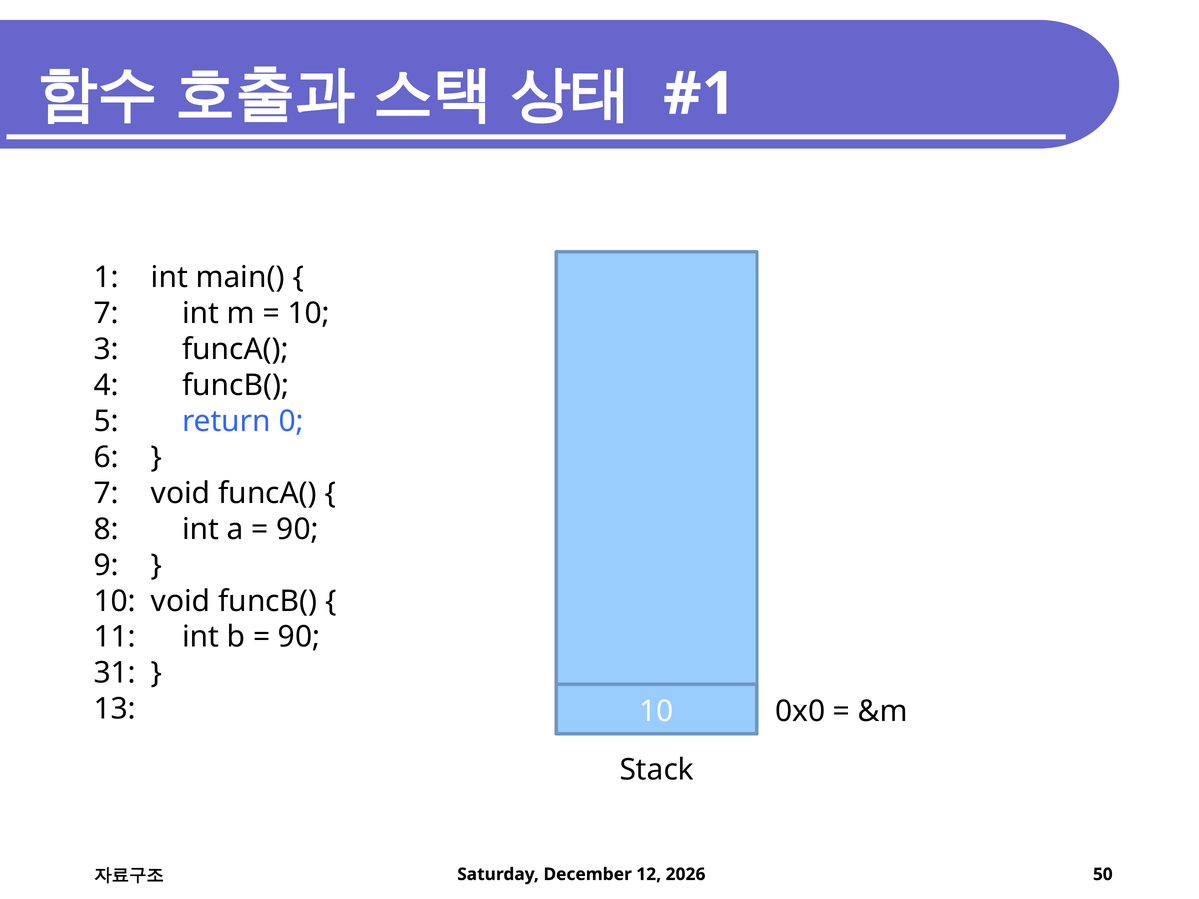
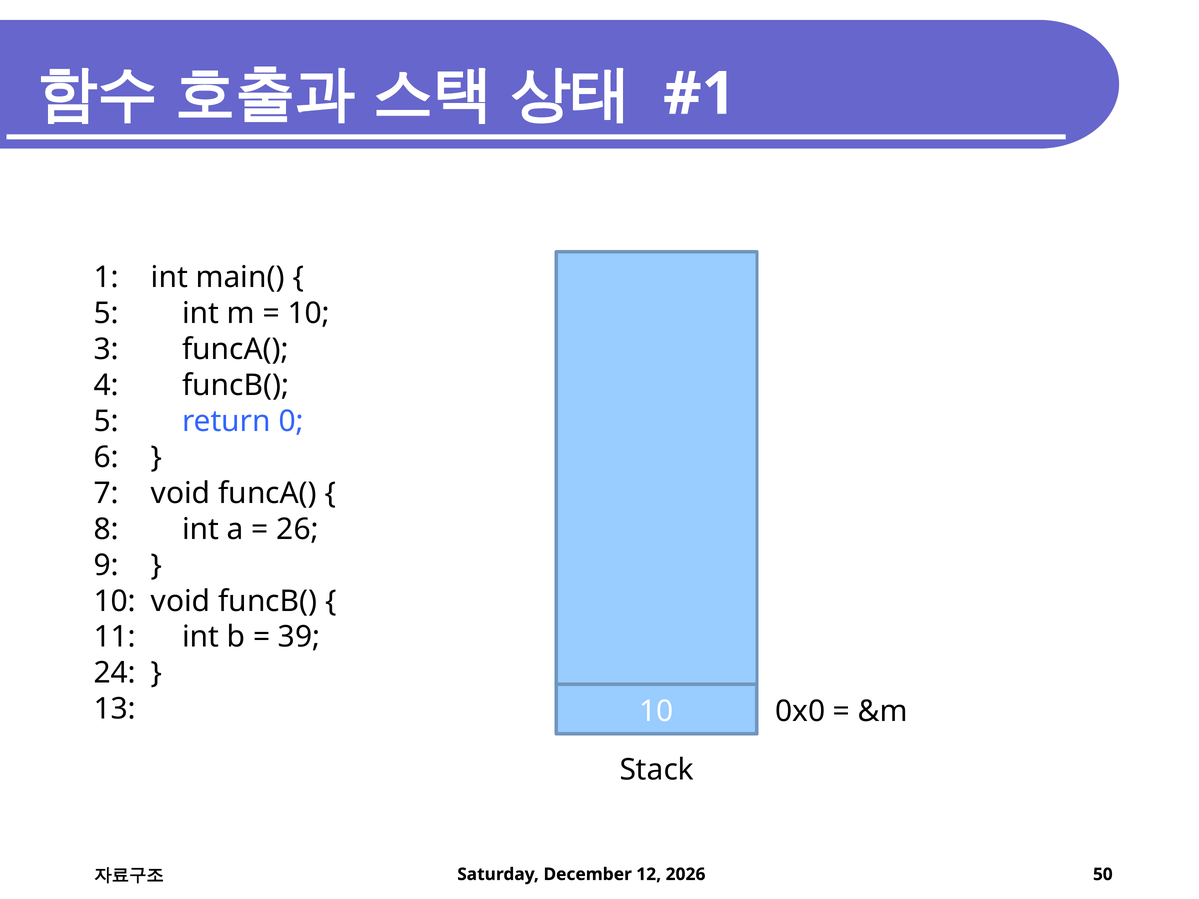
7: 7 -> 5 (106, 314)
90: 90 -> 26 (298, 529)
90: 90 -> 39 (299, 637)
31: 31 -> 24 (115, 673)
